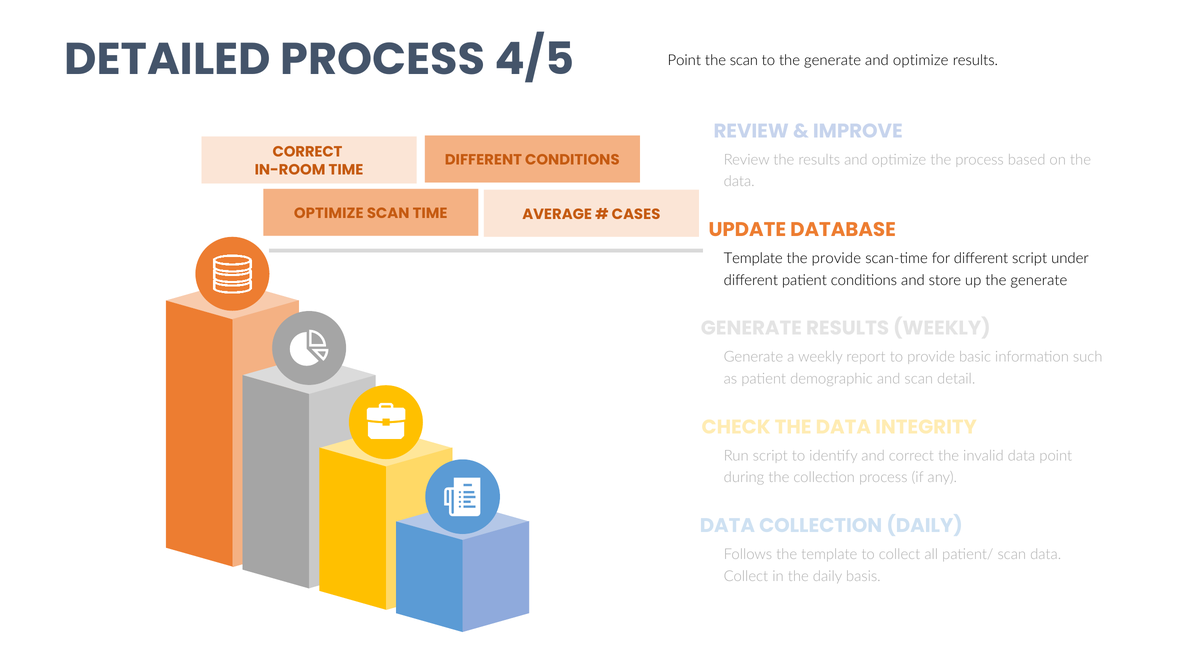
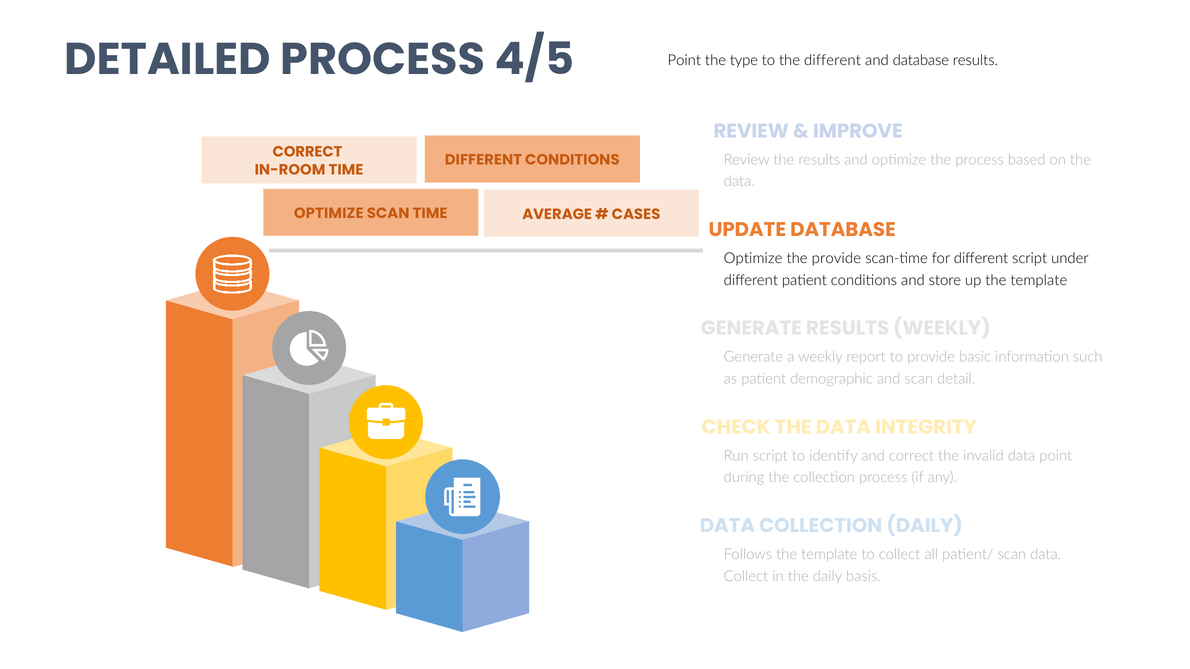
the scan: scan -> type (744, 60)
to the generate: generate -> different (832, 60)
optimize: optimize -> database (921, 60)
Template: Template -> Optimize (753, 259)
up the generate: generate -> template (1039, 280)
